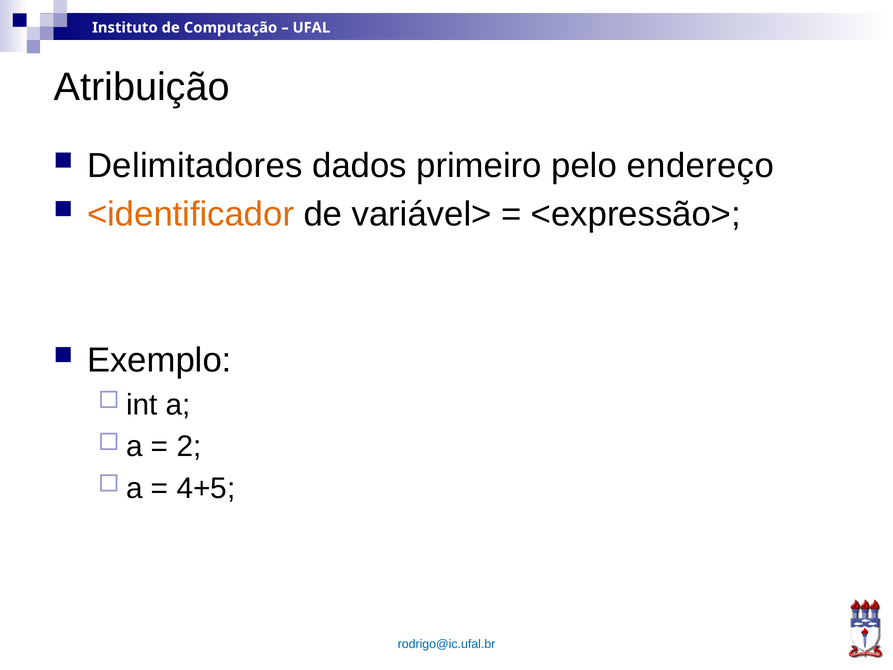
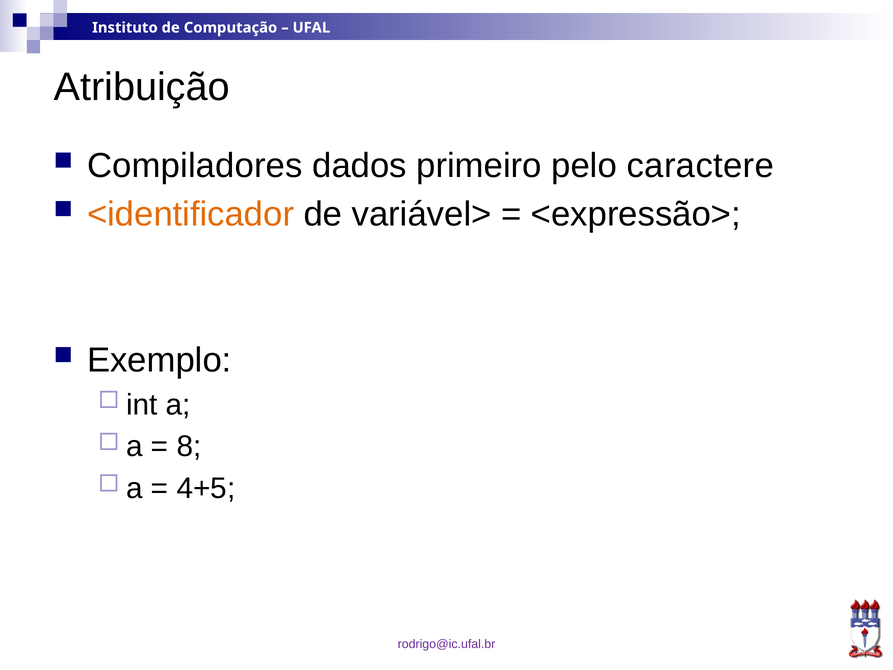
Delimitadores: Delimitadores -> Compiladores (195, 166)
endereço: endereço -> caractere (700, 166)
2: 2 -> 8 (189, 446)
rodrigo@ic.ufal.br colour: blue -> purple (446, 644)
